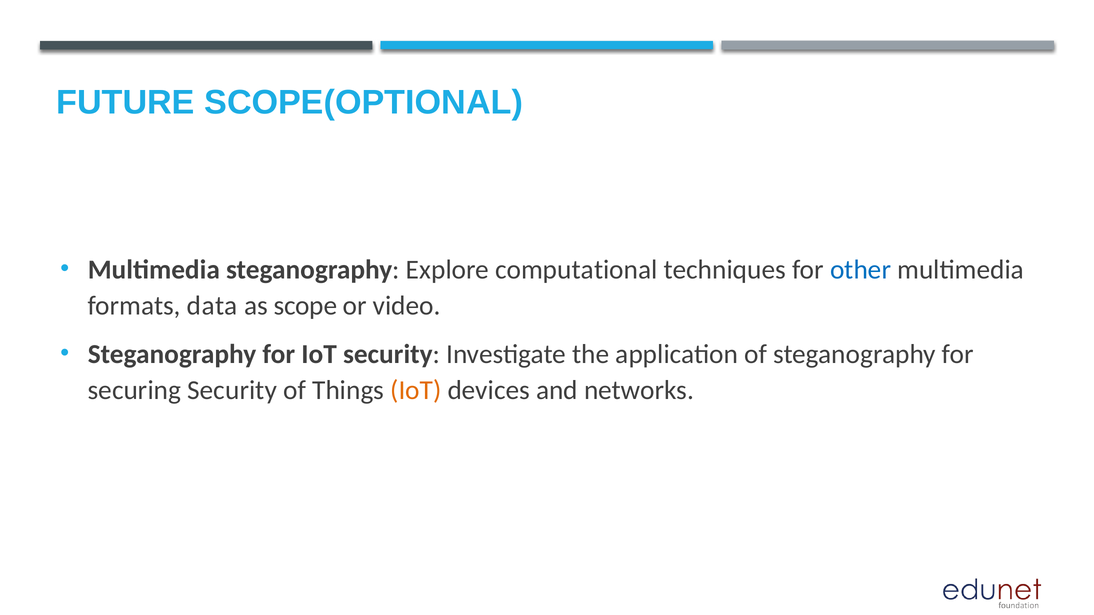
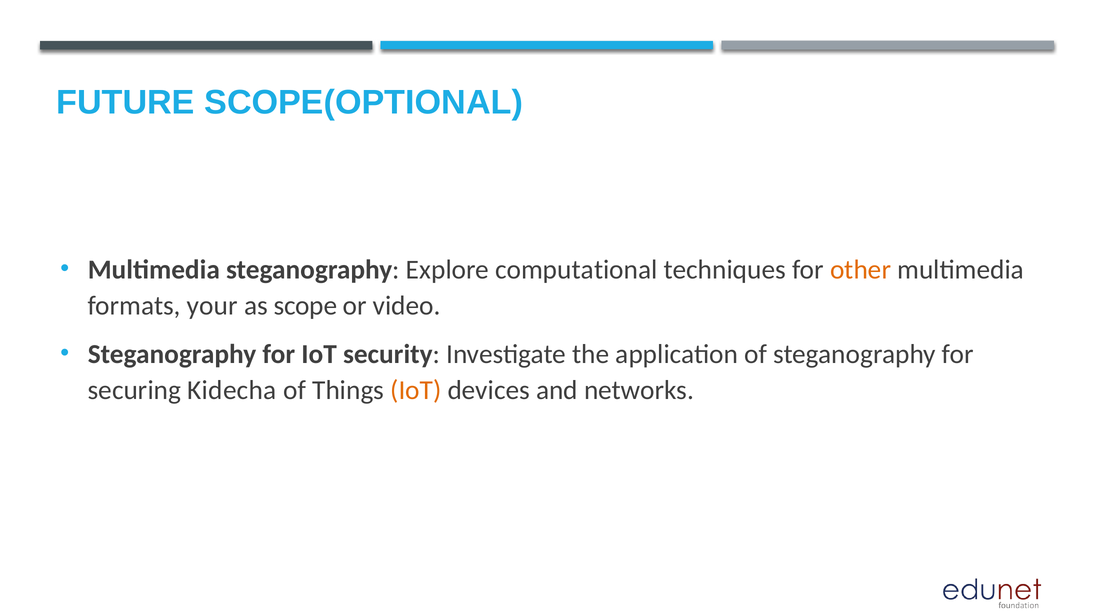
other colour: blue -> orange (861, 270)
data: data -> your (212, 306)
securing Security: Security -> Kidecha (232, 390)
